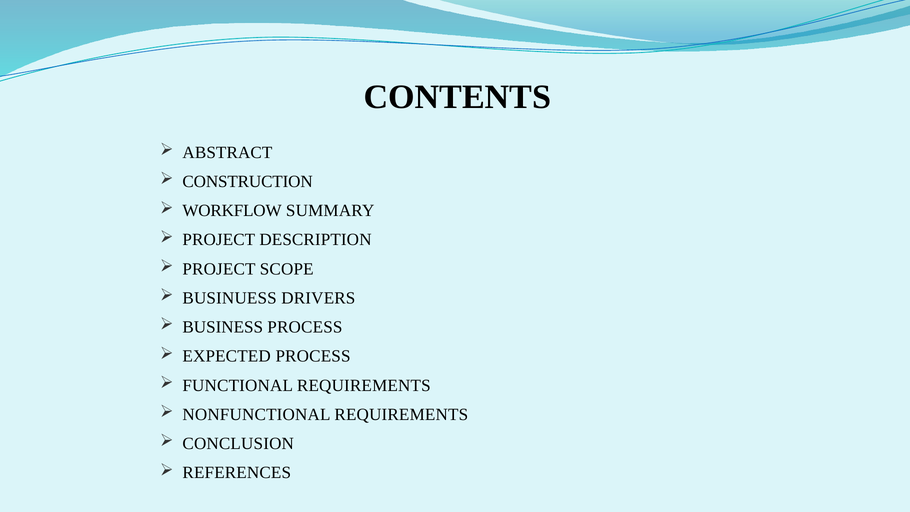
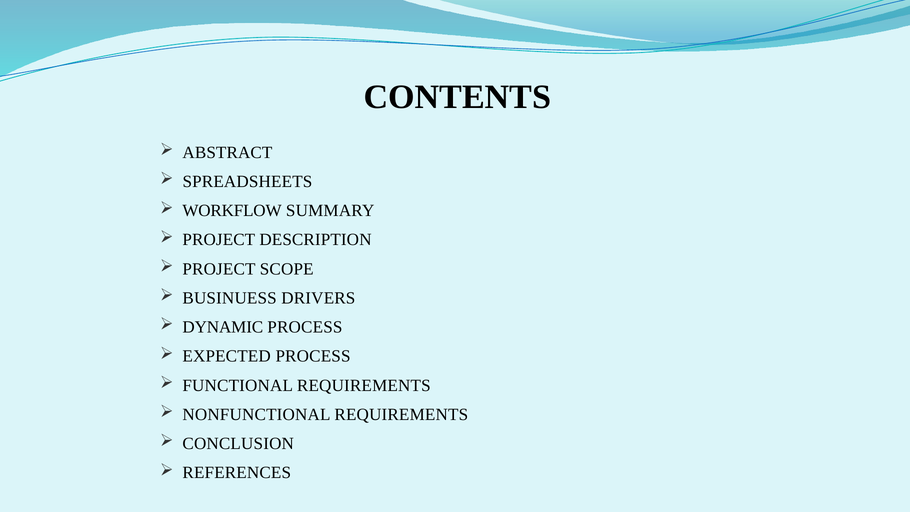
CONSTRUCTION: CONSTRUCTION -> SPREADSHEETS (247, 182)
BUSINESS: BUSINESS -> DYNAMIC (223, 327)
